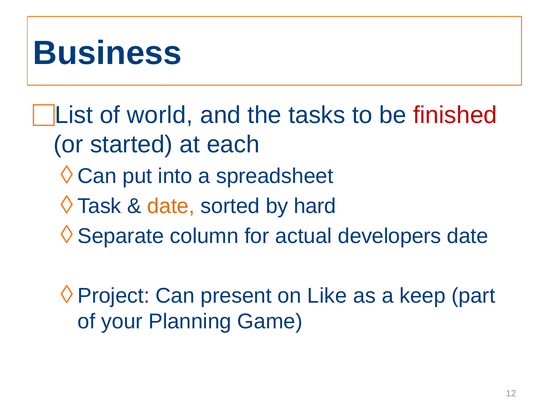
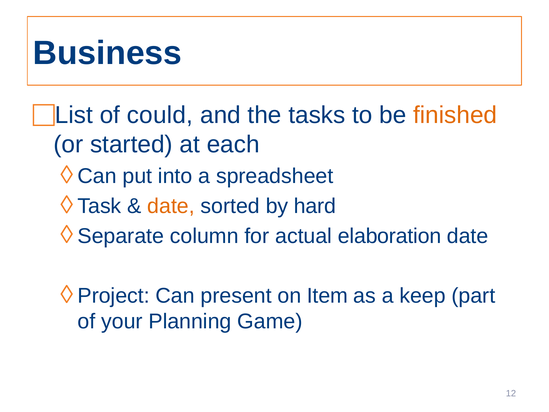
world: world -> could (160, 115)
finished colour: red -> orange (455, 115)
developers: developers -> elaboration (390, 236)
Like: Like -> Item (327, 296)
